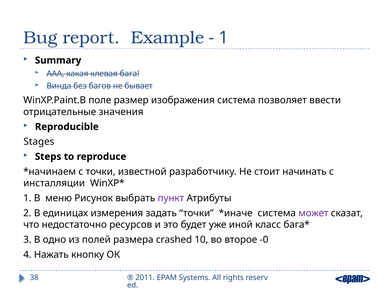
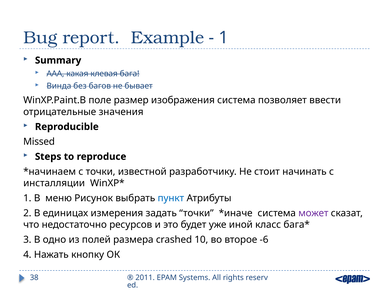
Stages: Stages -> Missed (39, 142)
пункт colour: purple -> blue (171, 198)
-0: -0 -> -6 (264, 239)
